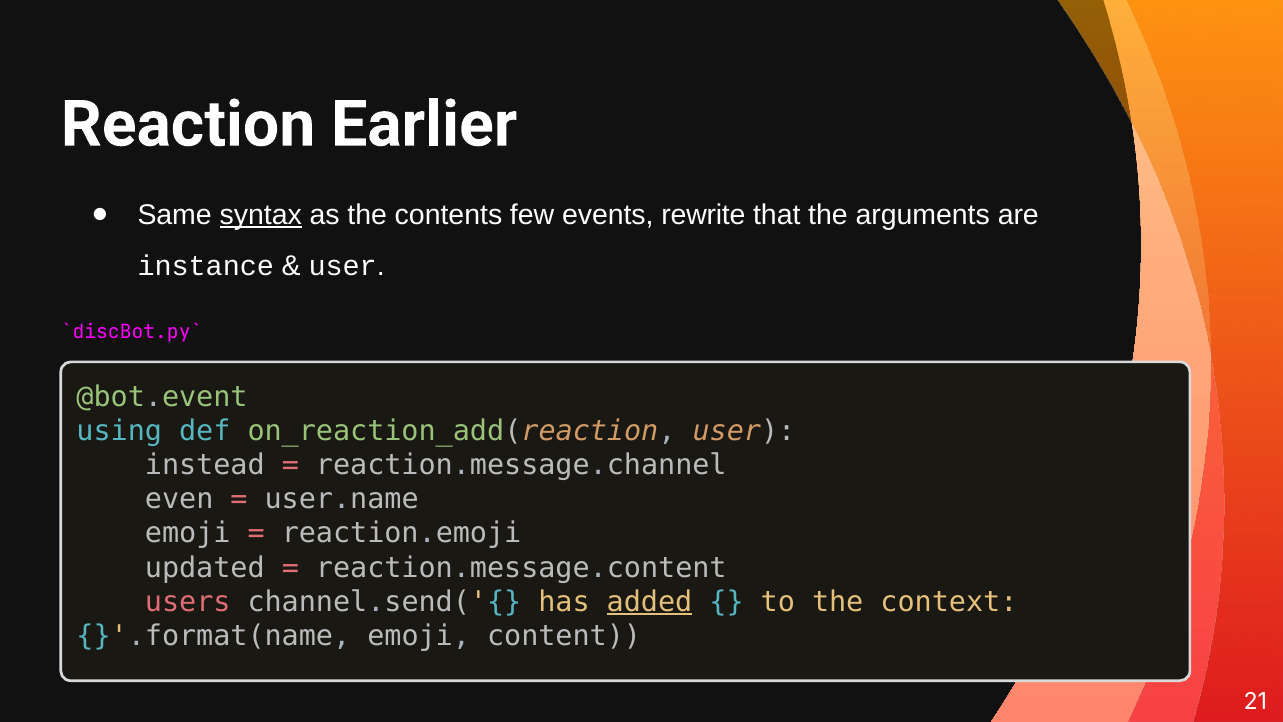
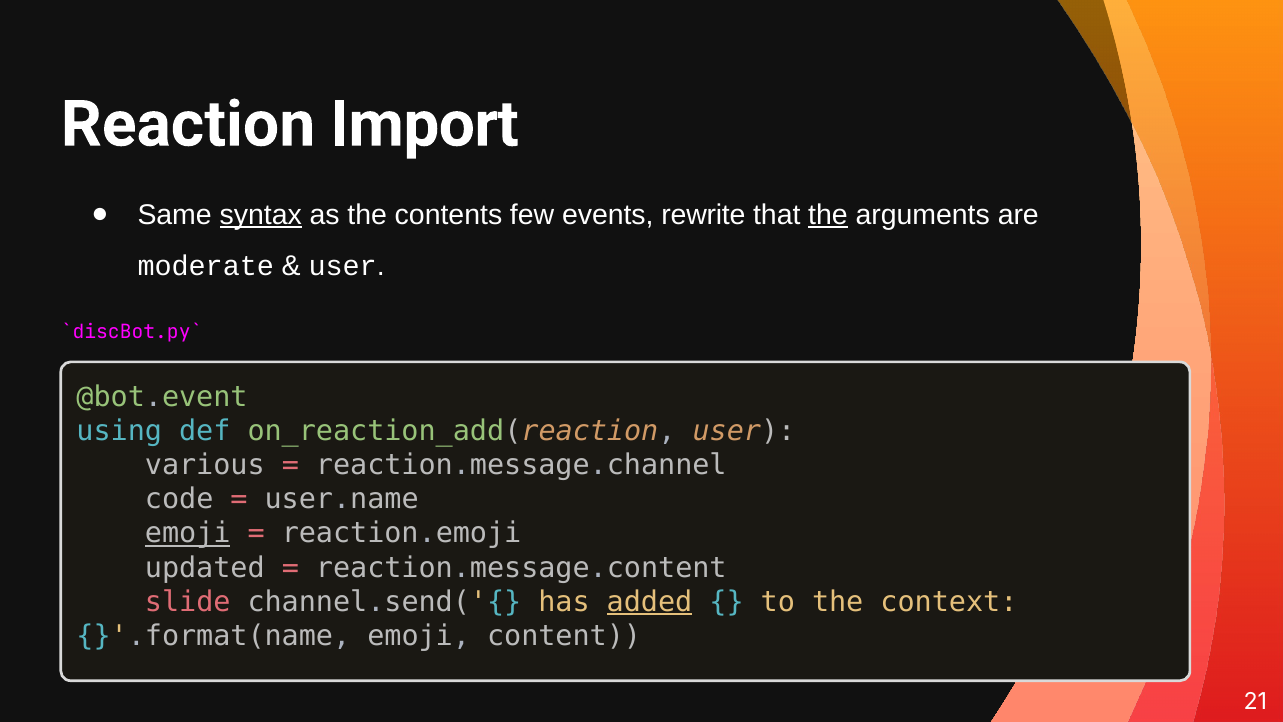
Earlier: Earlier -> Import (425, 124)
the underline: none -> present (828, 215)
instance: instance -> moderate (206, 266)
instead: instead -> various (205, 465)
even: even -> code (179, 499)
emoji underline: none -> present (188, 533)
users: users -> slide (188, 602)
